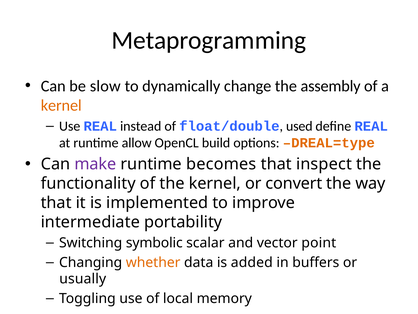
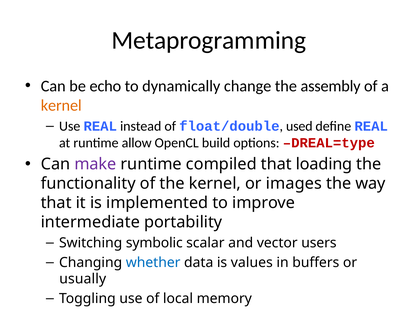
slow: slow -> echo (105, 86)
DREAL=type colour: orange -> red (329, 143)
becomes: becomes -> compiled (221, 164)
inspect: inspect -> loading (324, 164)
convert: convert -> images (294, 183)
point: point -> users (319, 243)
whether colour: orange -> blue (153, 262)
added: added -> values (252, 262)
